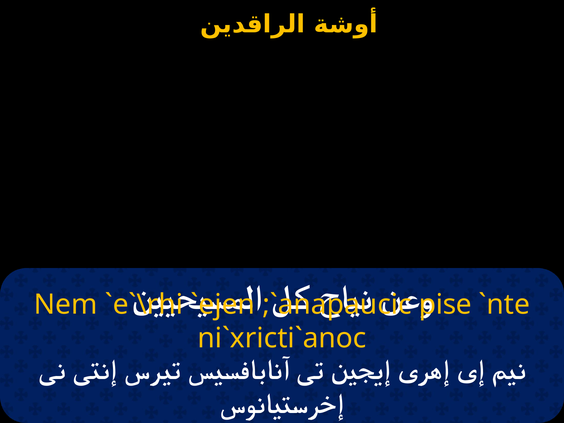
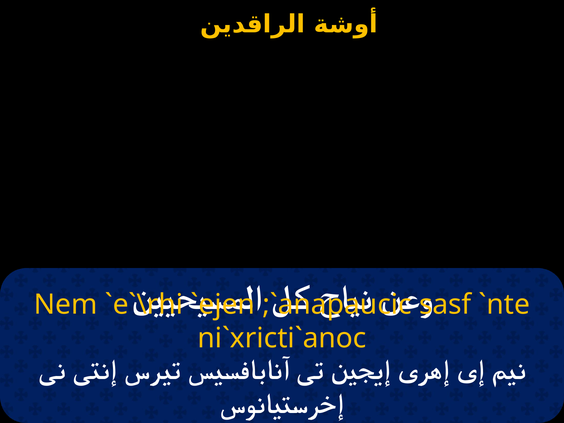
pise: pise -> sasf (445, 304)
